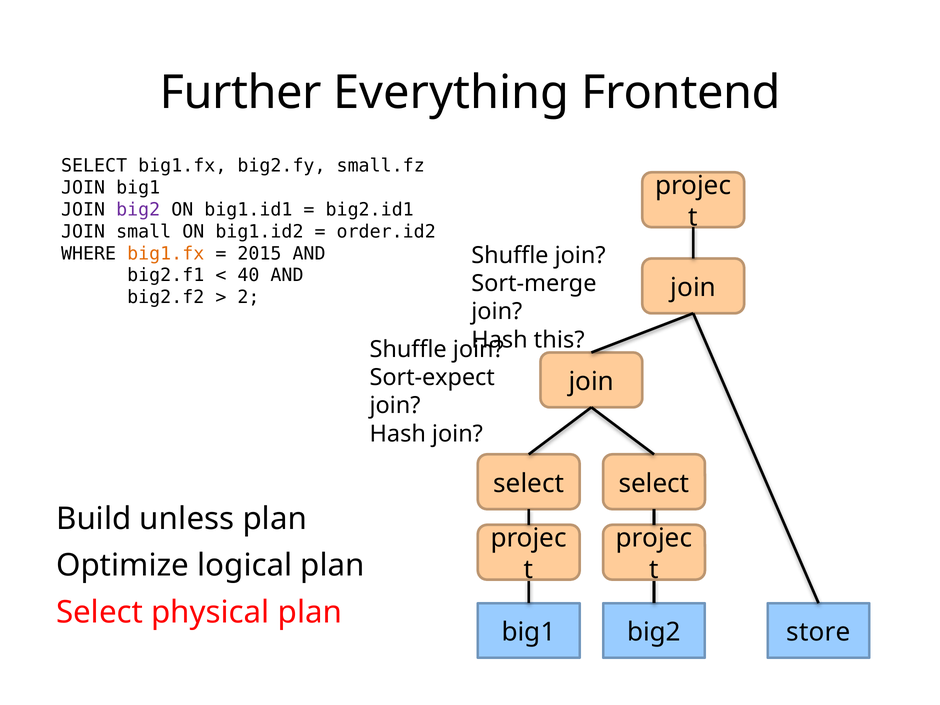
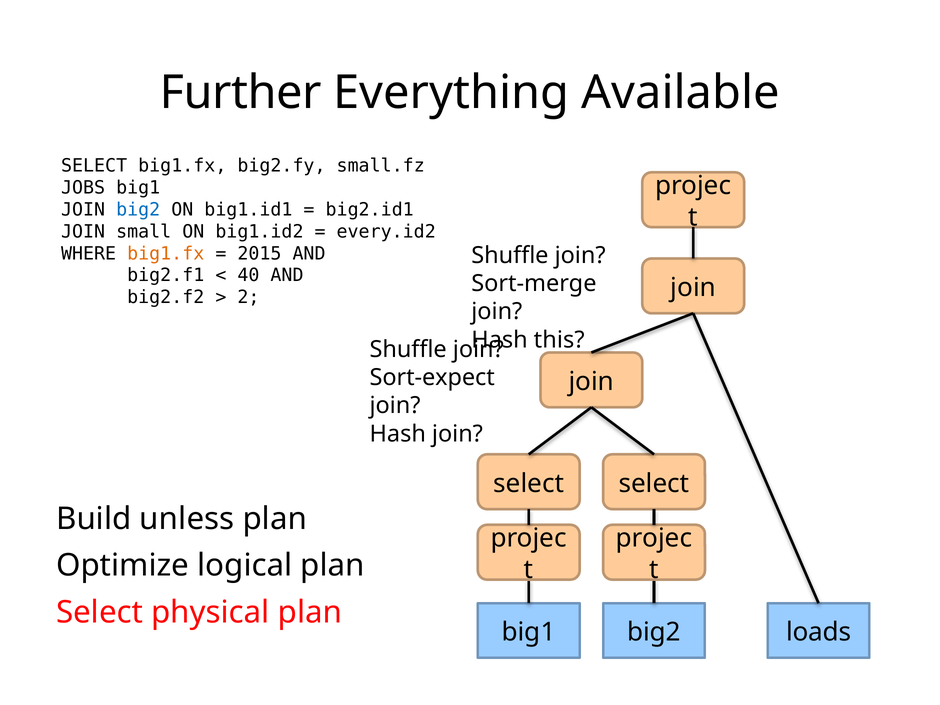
Frontend: Frontend -> Available (681, 93)
JOIN: JOIN -> JOBS (83, 188)
big2 colour: purple -> blue (138, 210)
order.id2: order.id2 -> every.id2 (386, 232)
store: store -> loads (819, 632)
